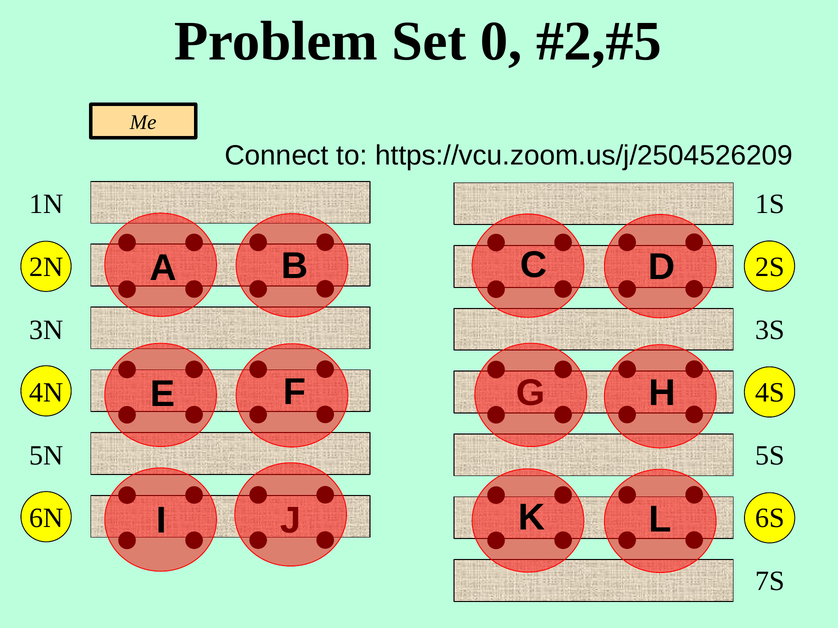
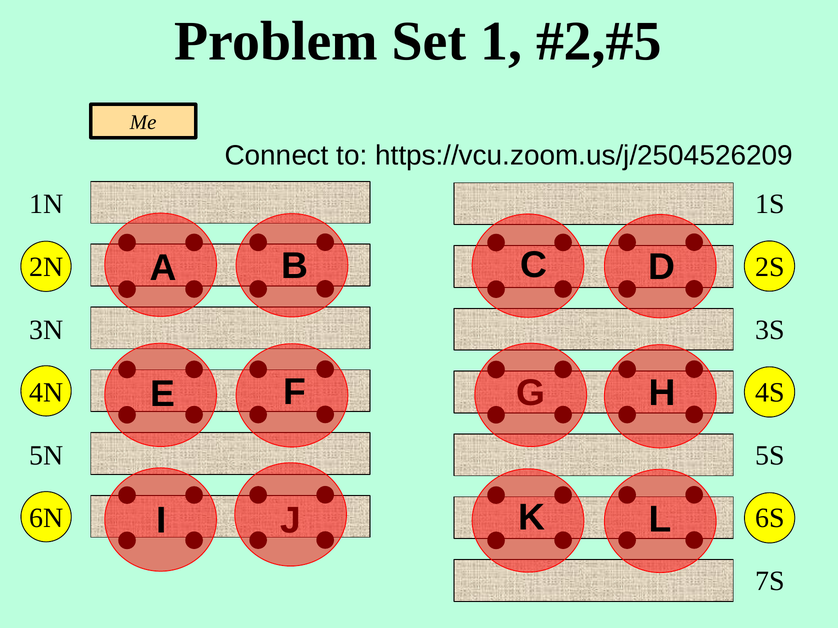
0: 0 -> 1 (501, 42)
